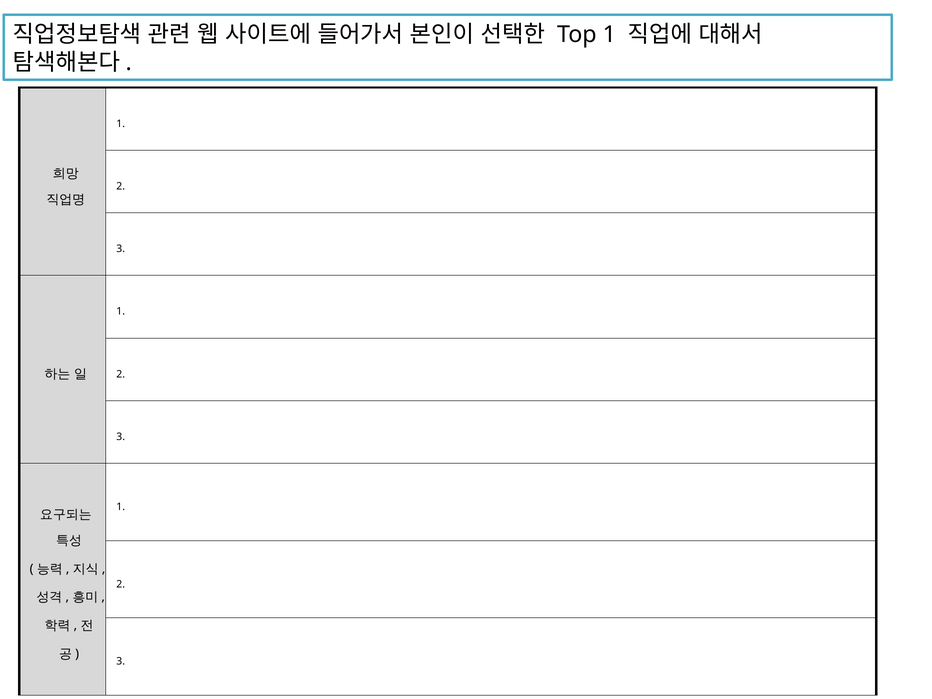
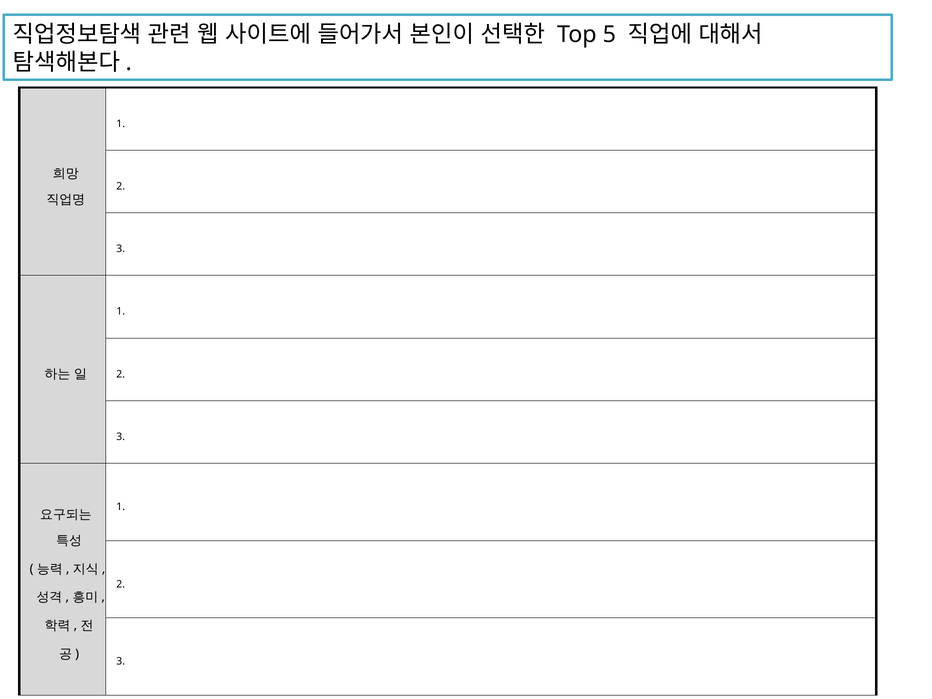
Top 1: 1 -> 5 (609, 35)
